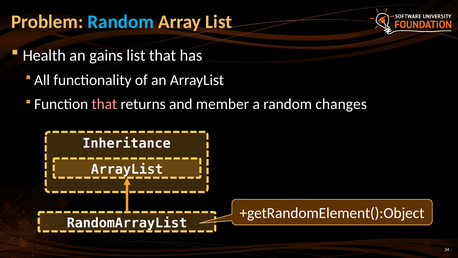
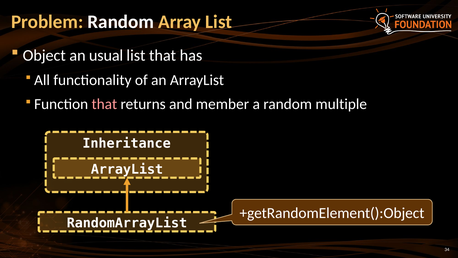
Random colour: light blue -> white (121, 22)
Health: Health -> Object (44, 55)
gains: gains -> usual (106, 55)
changes: changes -> multiple (341, 104)
